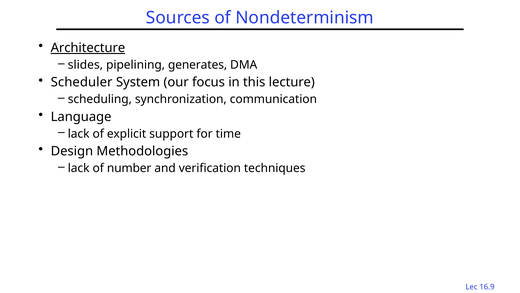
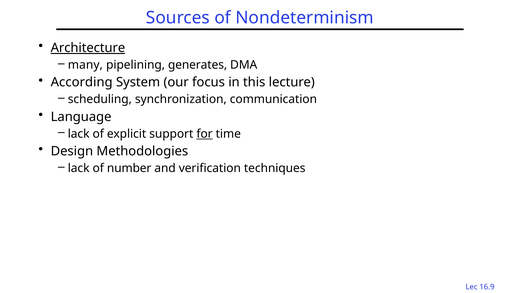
slides: slides -> many (85, 65)
Scheduler: Scheduler -> According (82, 82)
for underline: none -> present (205, 134)
